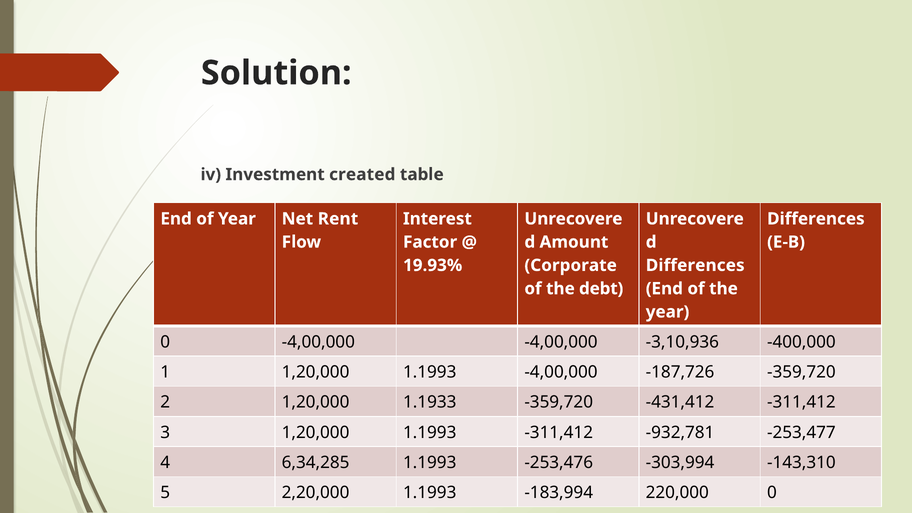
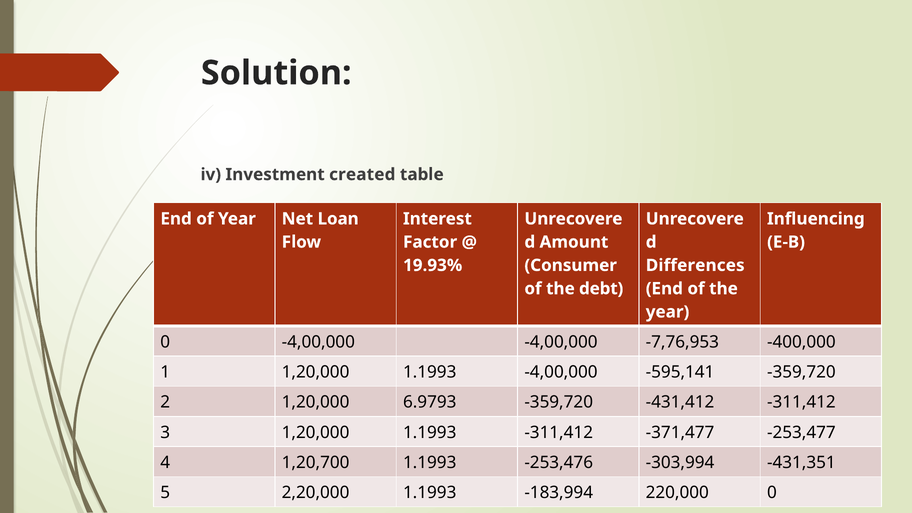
Rent: Rent -> Loan (338, 219)
Differences: Differences -> Influencing (816, 219)
Corporate: Corporate -> Consumer (571, 265)
-3,10,936: -3,10,936 -> -7,76,953 (682, 342)
-187,726: -187,726 -> -595,141 (680, 372)
1.1933: 1.1933 -> 6.9793 (430, 402)
-932,781: -932,781 -> -371,477 (680, 432)
6,34,285: 6,34,285 -> 1,20,700 (316, 463)
-143,310: -143,310 -> -431,351 (801, 463)
